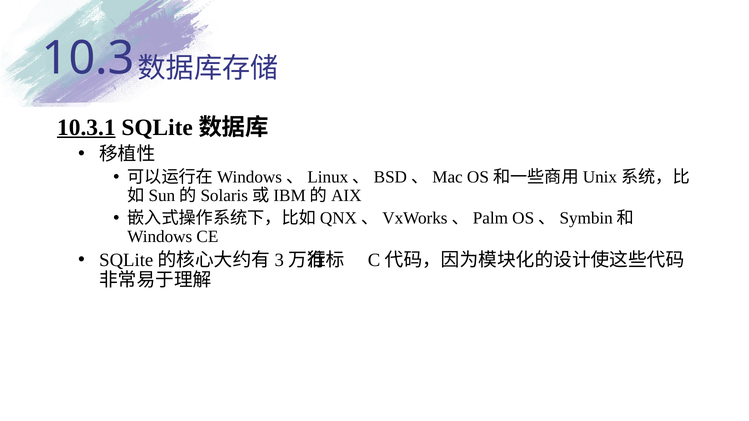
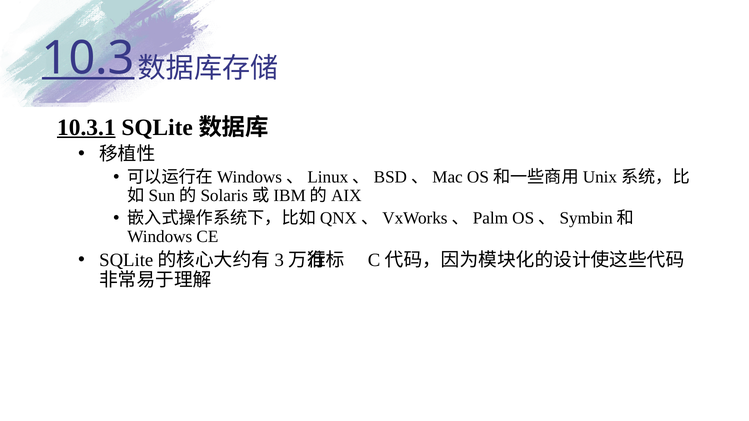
10.3 underline: none -> present (88, 58)
